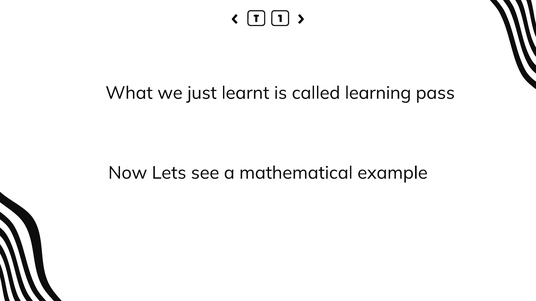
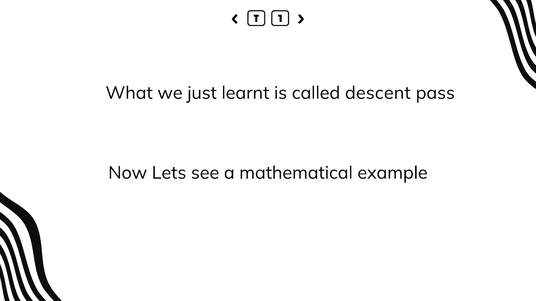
learning: learning -> descent (378, 93)
